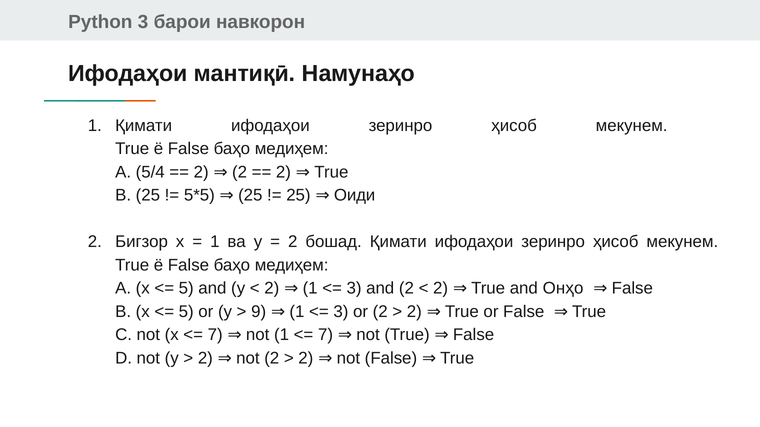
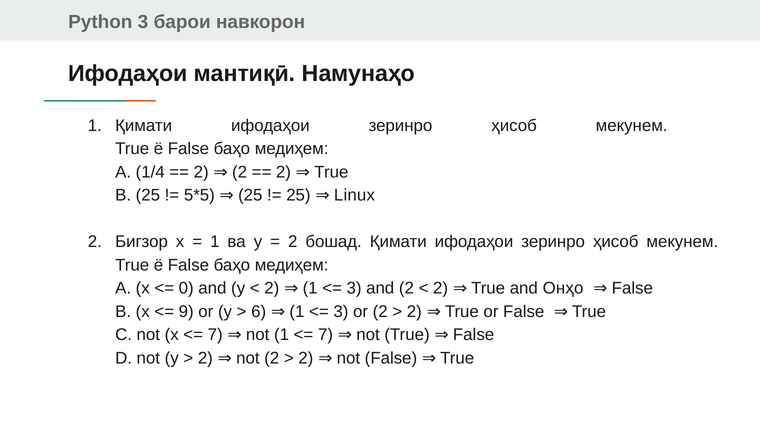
5/4: 5/4 -> 1/4 (150, 172)
Оиди: Оиди -> Linux (354, 196)
5: 5 -> 0 (186, 289)
5: 5 -> 9 (186, 312)
9: 9 -> 6 (259, 312)
